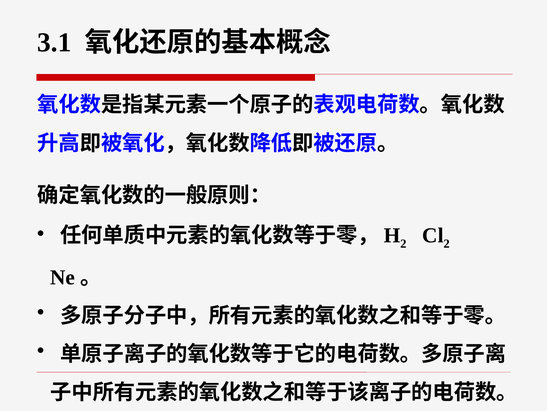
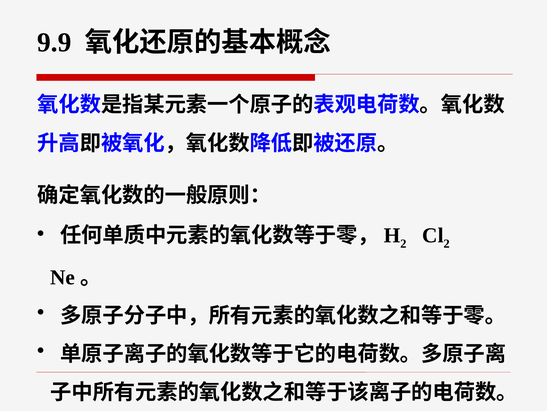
3.1: 3.1 -> 9.9 (54, 42)
